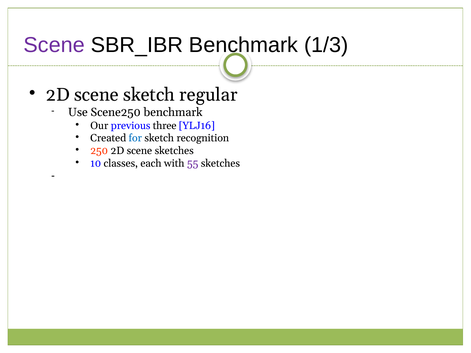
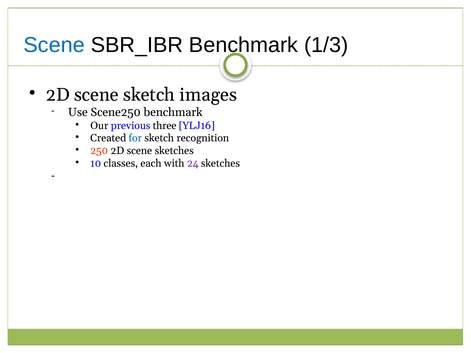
Scene colour: purple -> blue (54, 45)
regular: regular -> images (208, 95)
55: 55 -> 24 (193, 163)
